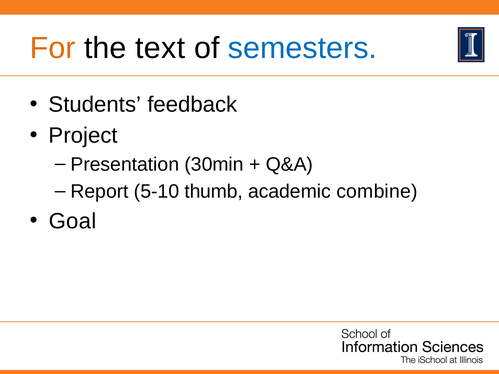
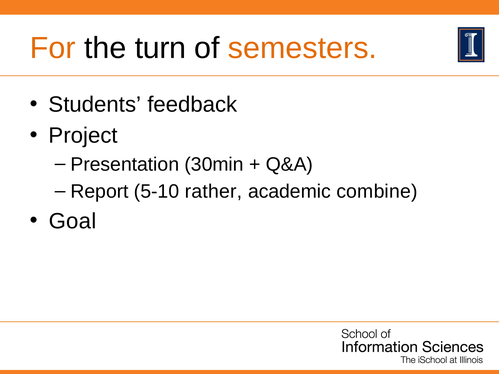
text: text -> turn (160, 48)
semesters colour: blue -> orange (303, 48)
thumb: thumb -> rather (213, 192)
